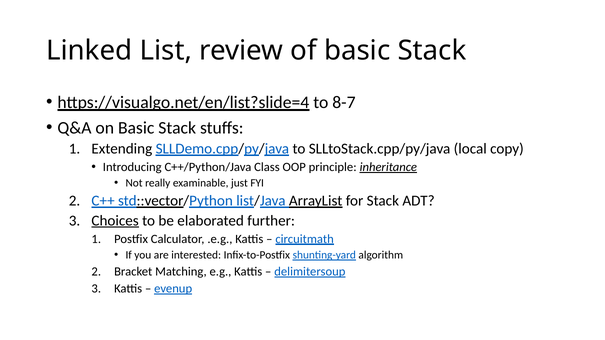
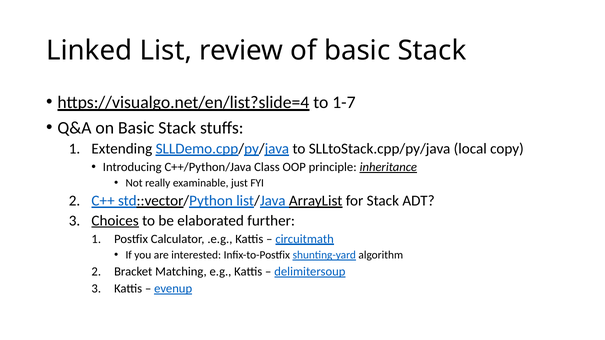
8-7: 8-7 -> 1-7 (344, 103)
